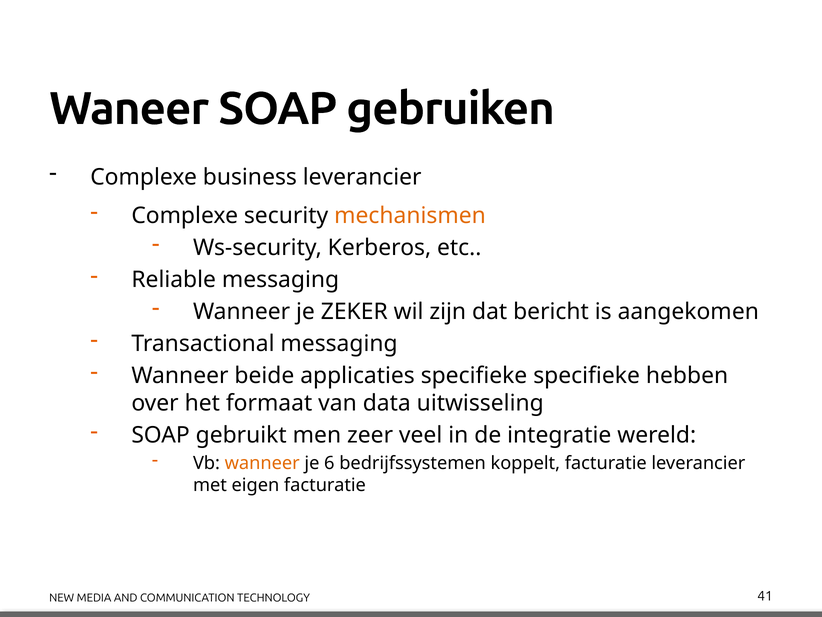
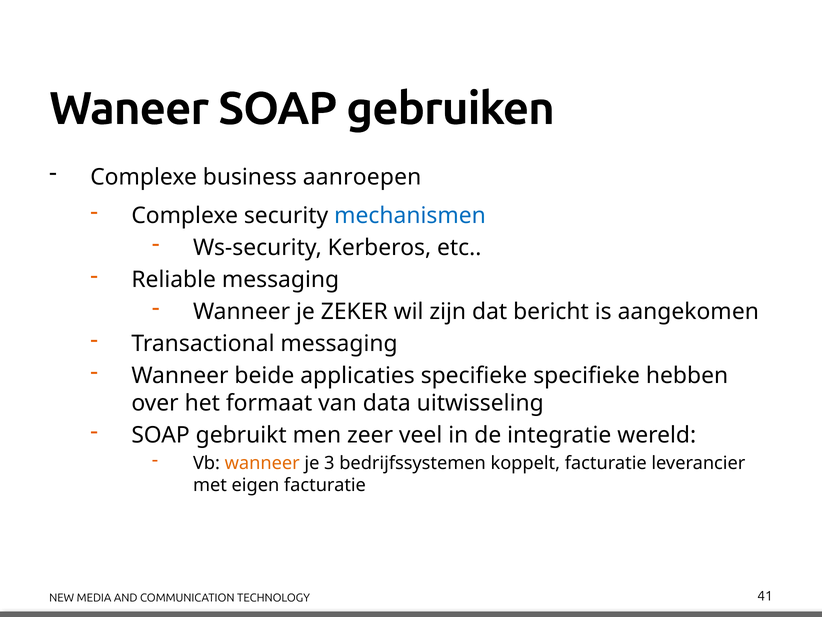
business leverancier: leverancier -> aanroepen (362, 177)
mechanismen colour: orange -> blue (410, 216)
6: 6 -> 3 (329, 463)
